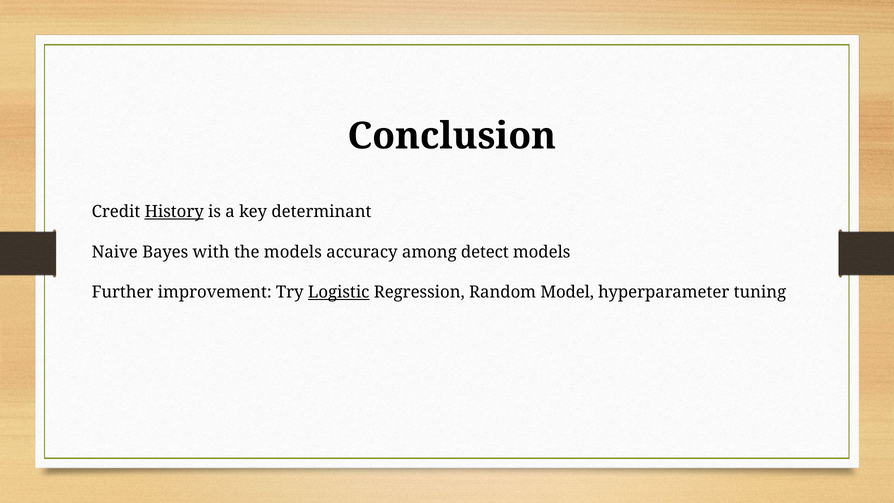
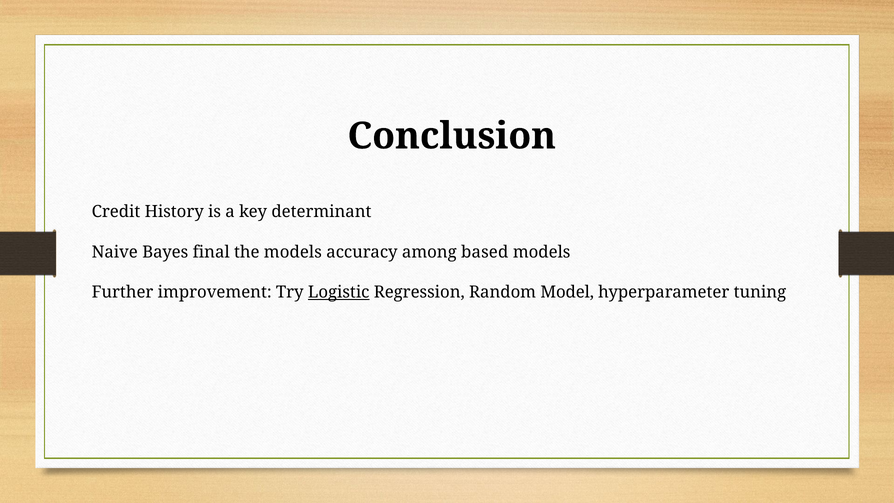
History underline: present -> none (174, 212)
with: with -> final (211, 252)
detect: detect -> based (485, 252)
